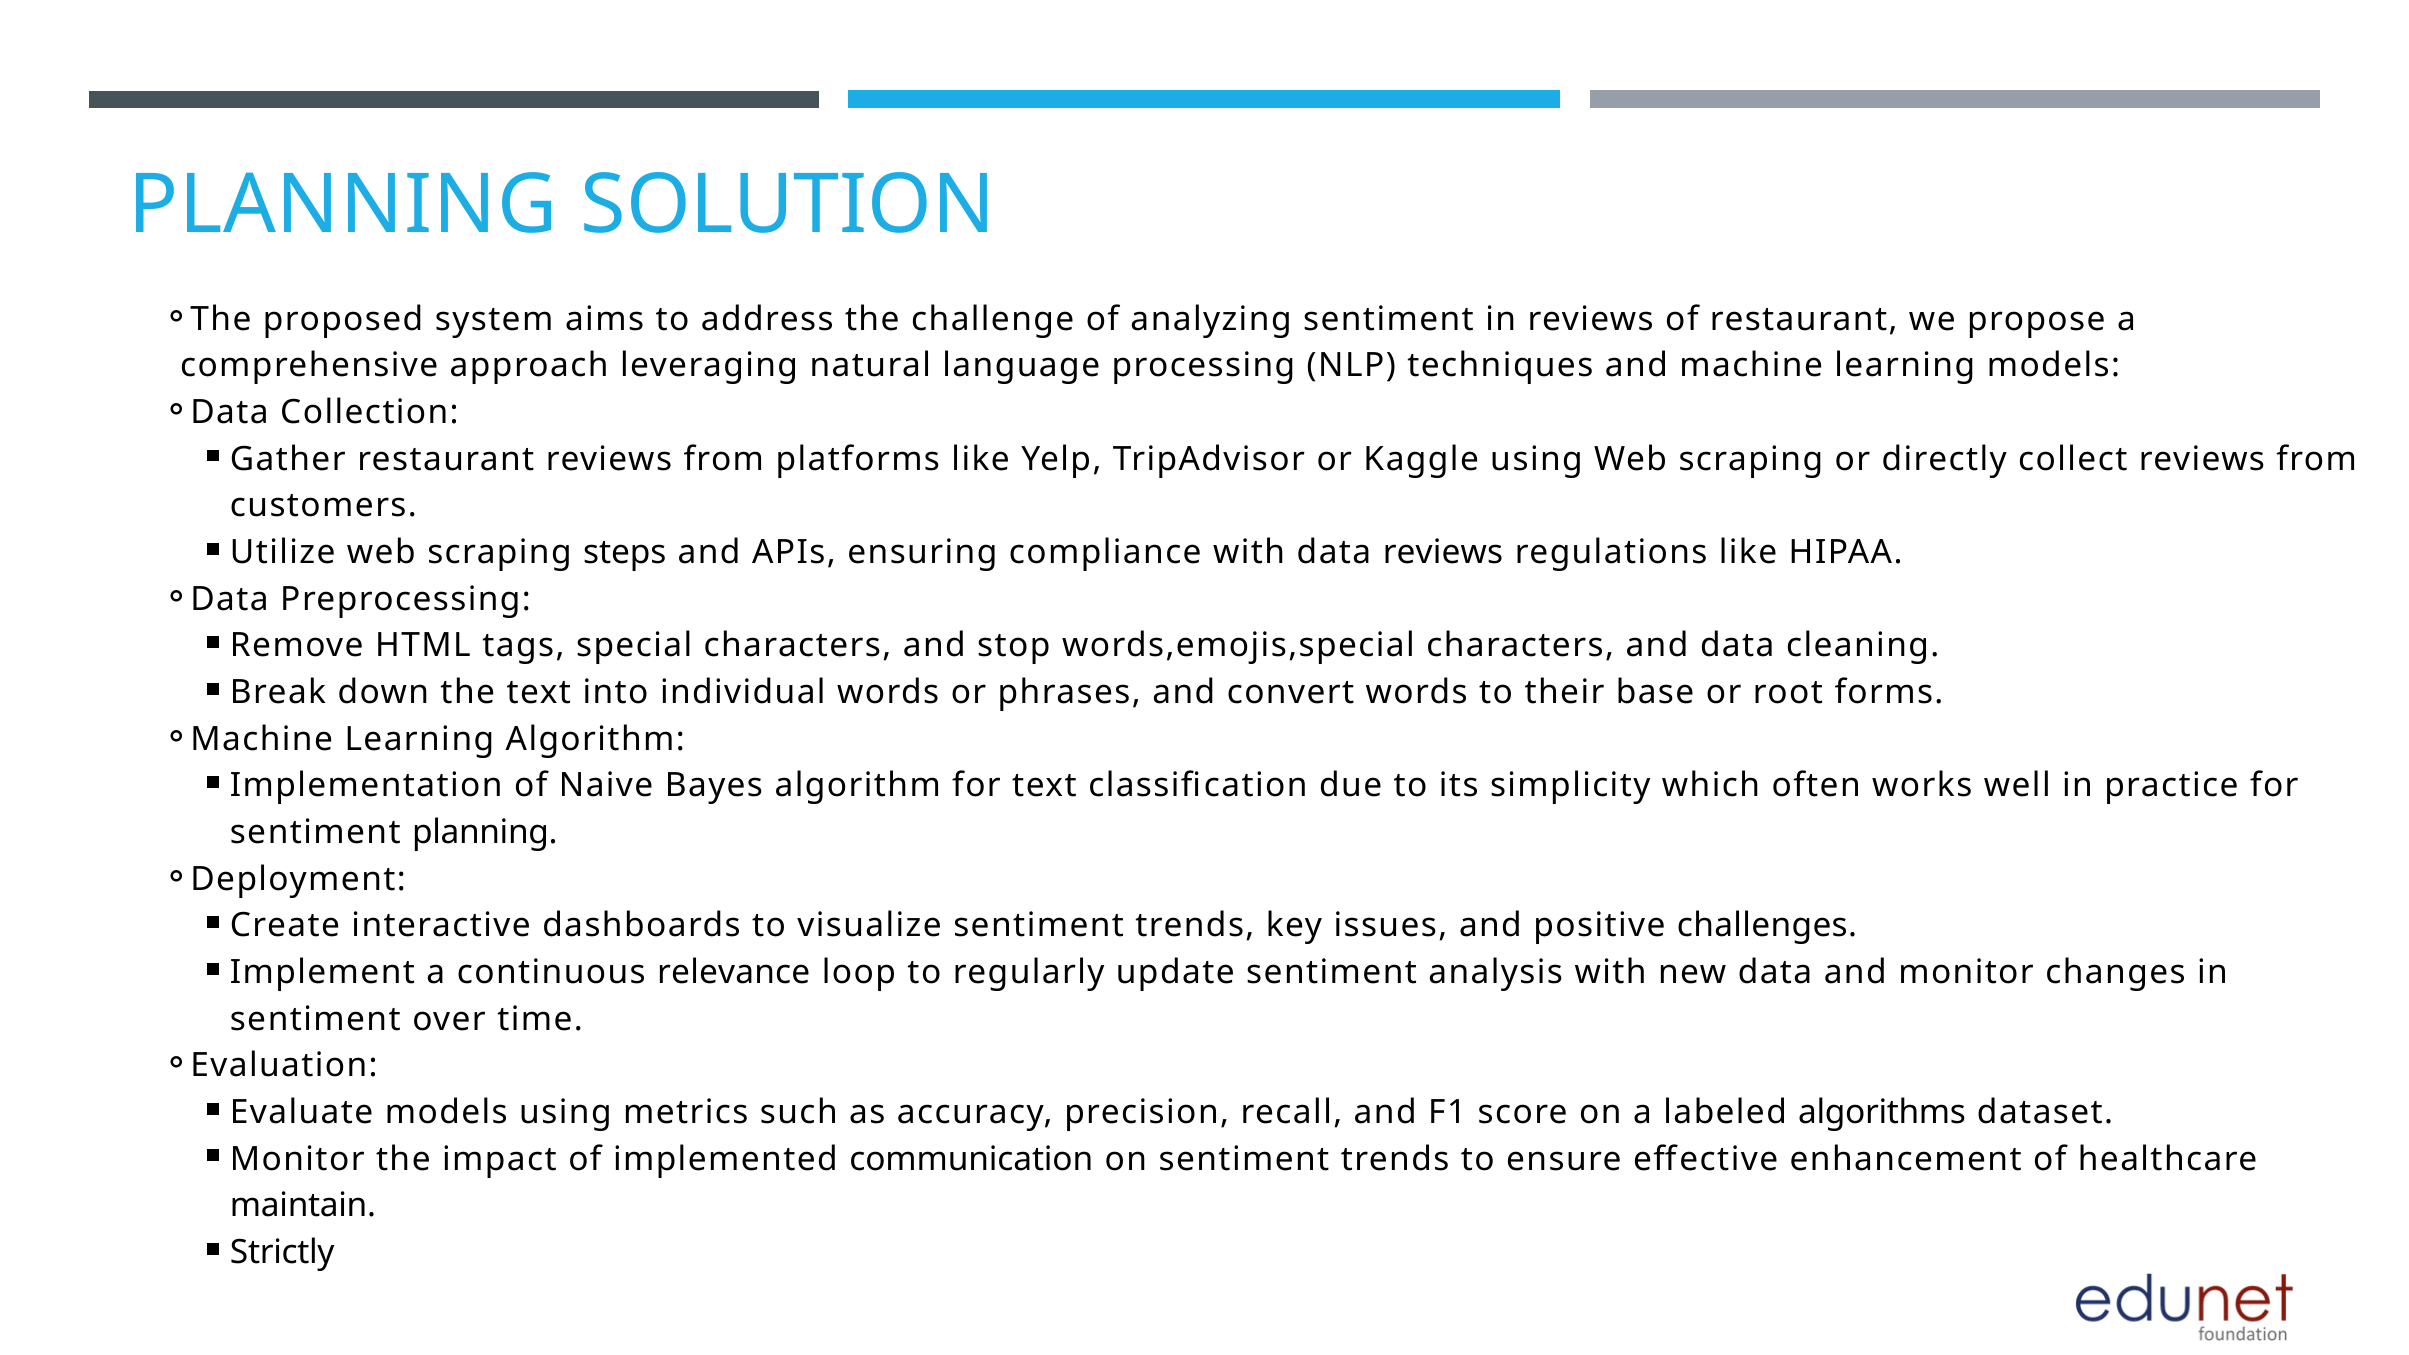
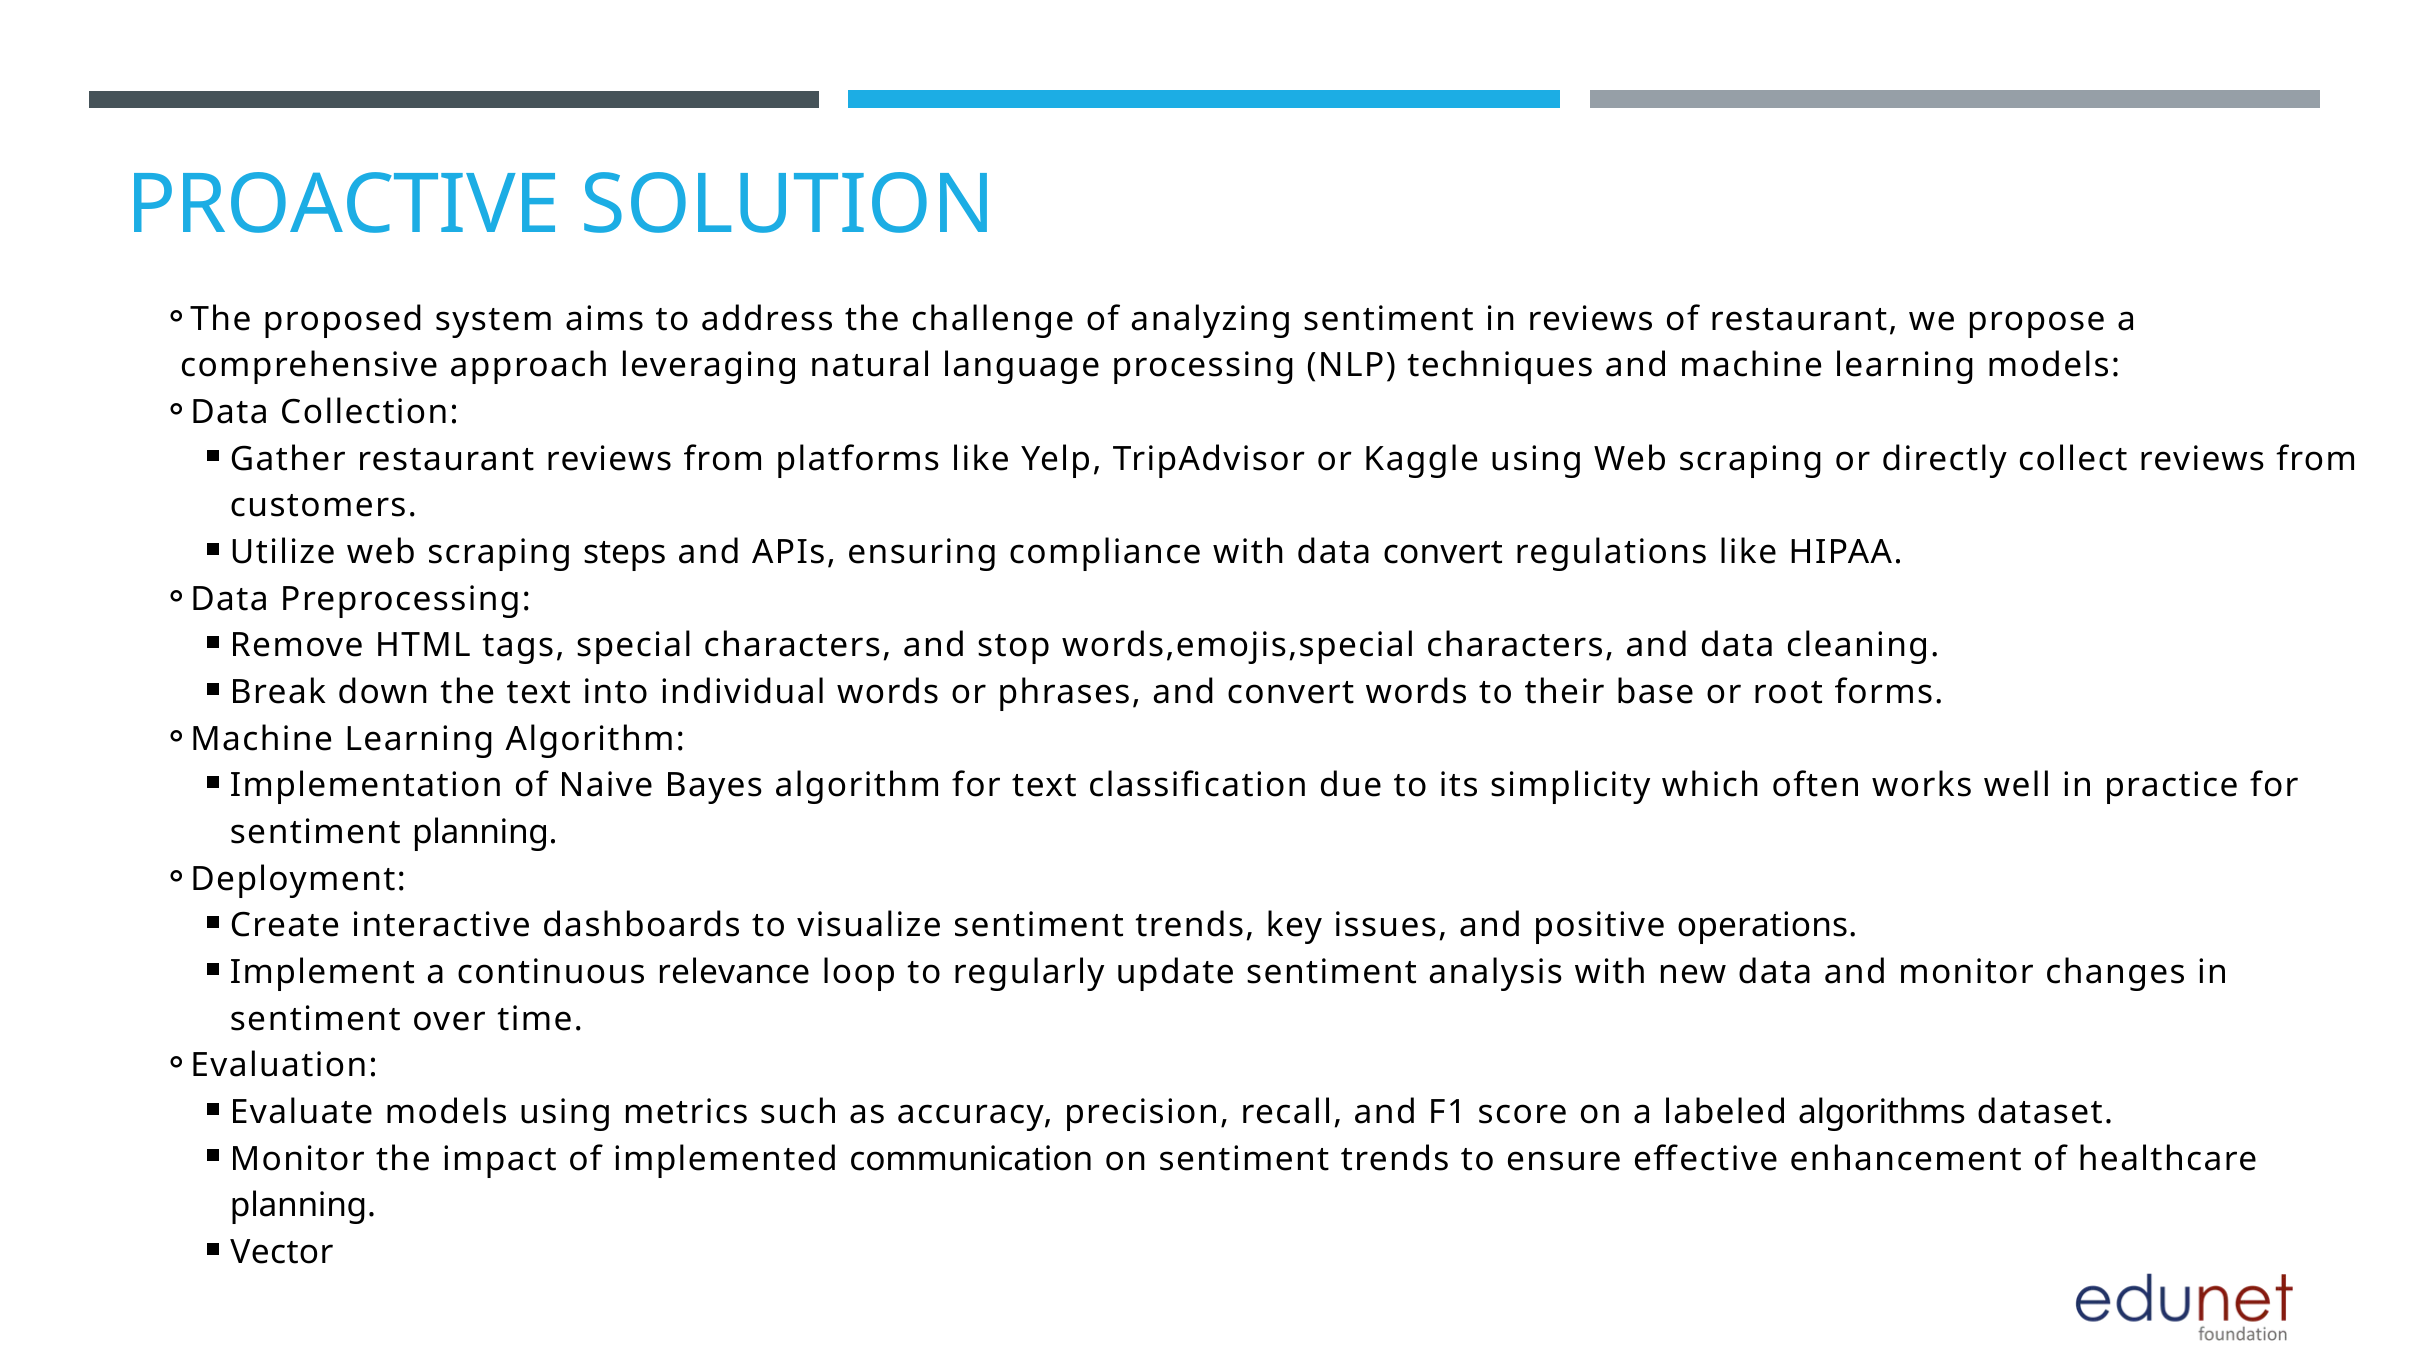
PLANNING: PLANNING -> PROACTIVE (344, 205)
data reviews: reviews -> convert (1443, 552)
challenges: challenges -> operations (1767, 926)
maintain: maintain -> planning (303, 1206)
Strictly: Strictly -> Vector (282, 1252)
